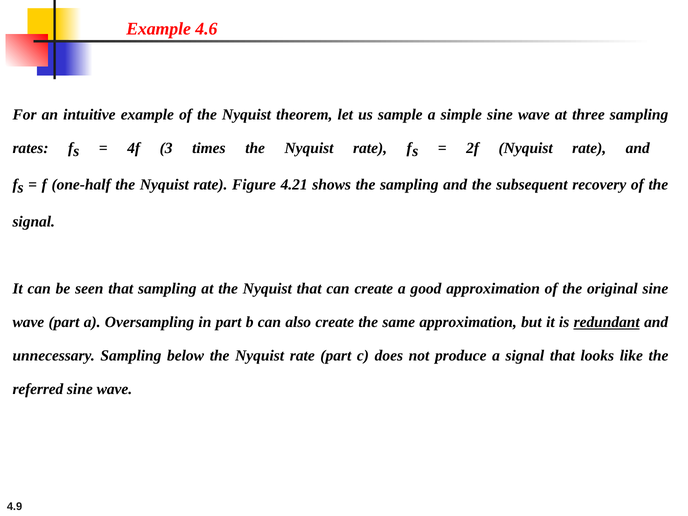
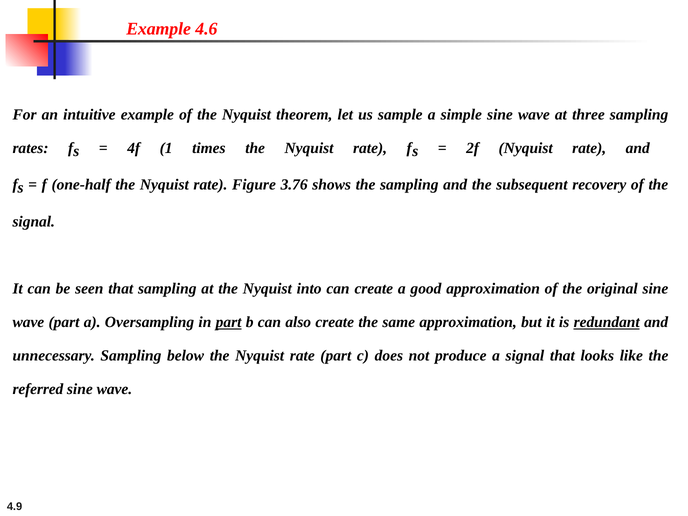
3: 3 -> 1 (166, 148)
4.21: 4.21 -> 3.76 (294, 185)
Nyquist that: that -> into (309, 289)
part underline: none -> present (229, 322)
